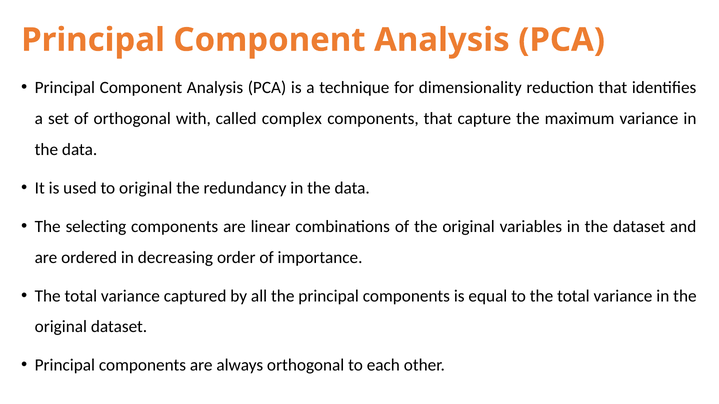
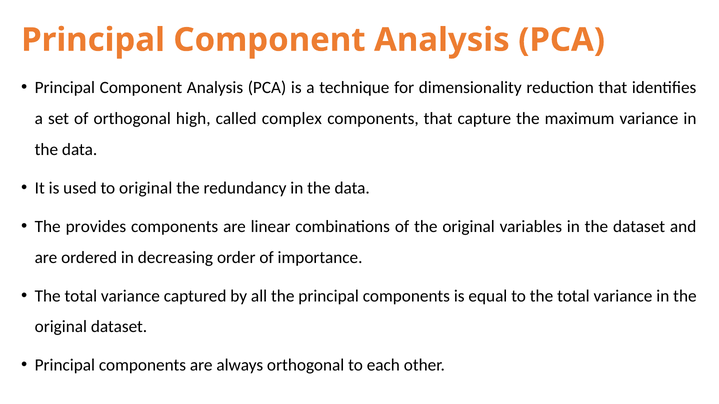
with: with -> high (193, 119)
selecting: selecting -> provides (96, 227)
